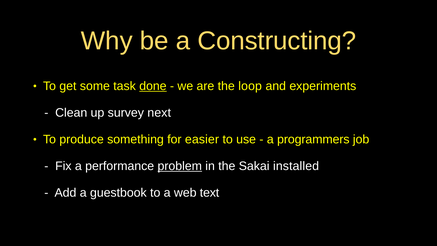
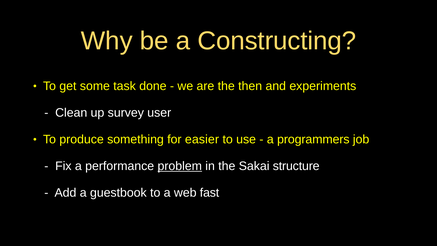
done underline: present -> none (153, 86)
loop: loop -> then (250, 86)
next: next -> user (159, 113)
installed: installed -> structure (296, 166)
text: text -> fast (210, 193)
